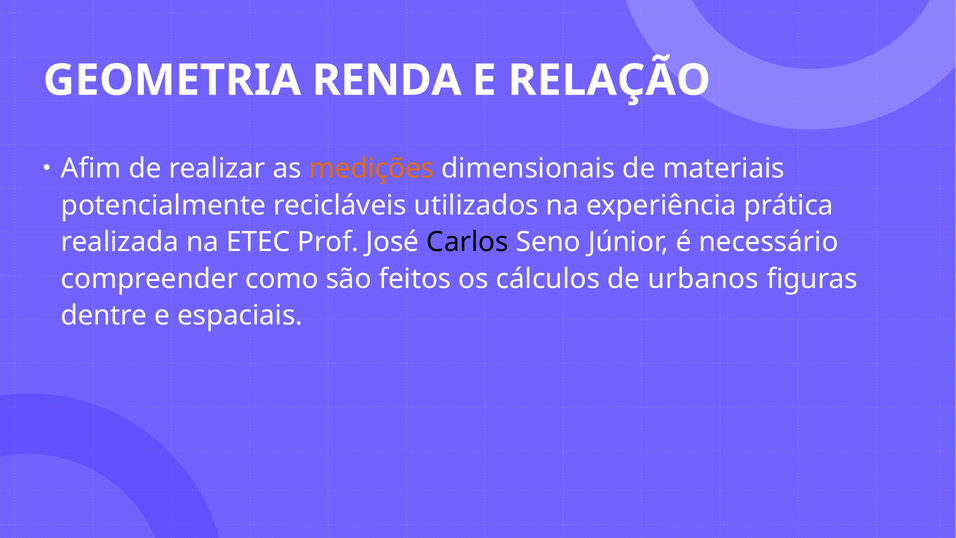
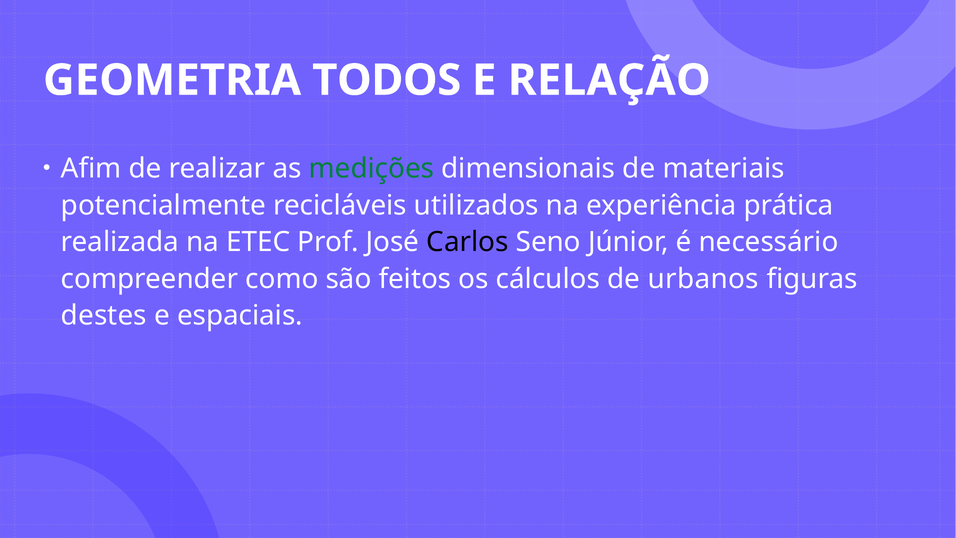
RENDA: RENDA -> TODOS (387, 80)
medições colour: orange -> green (372, 169)
dentre: dentre -> destes (104, 316)
